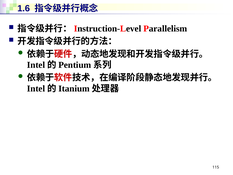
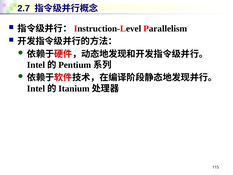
1.6: 1.6 -> 2.7 (24, 8)
